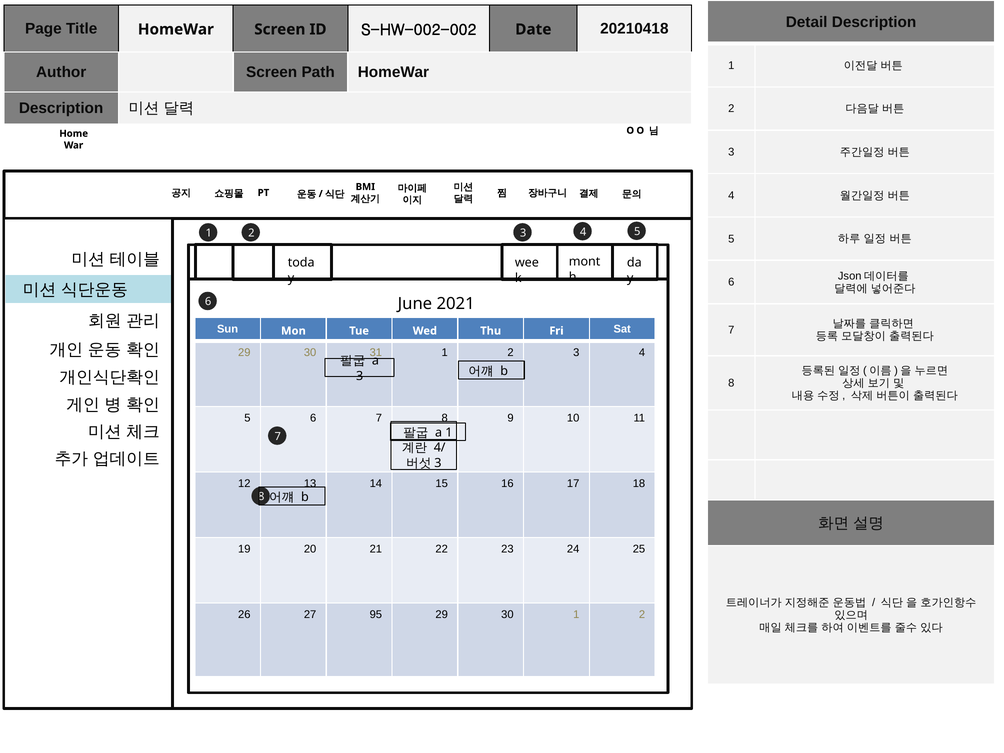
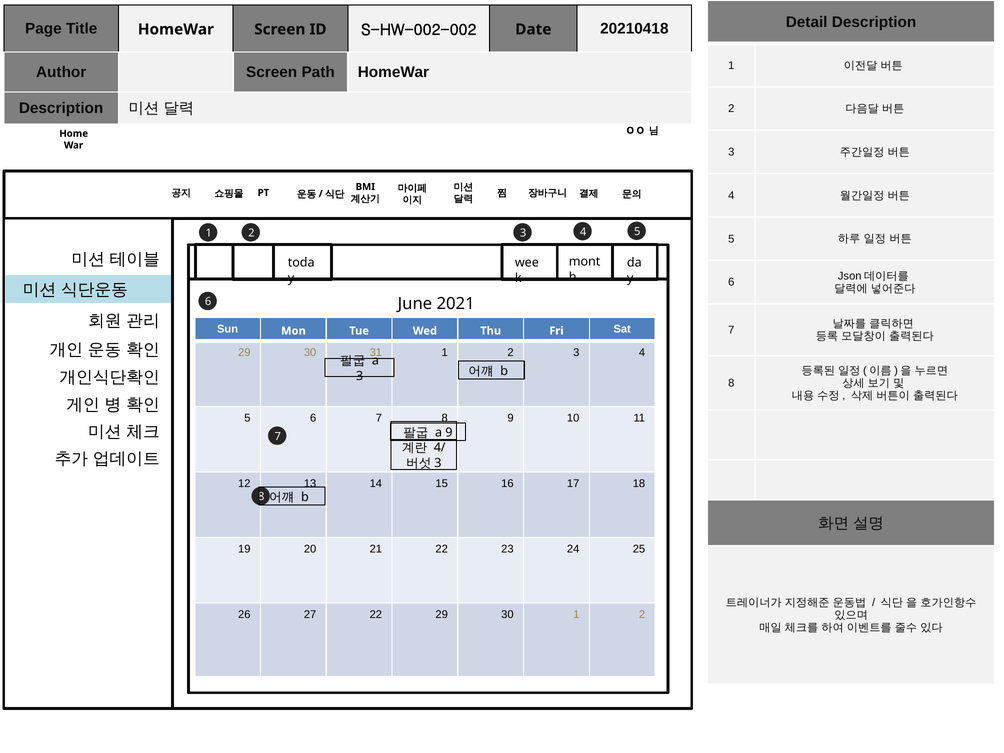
a 1: 1 -> 9 (449, 433)
27 95: 95 -> 22 (376, 614)
